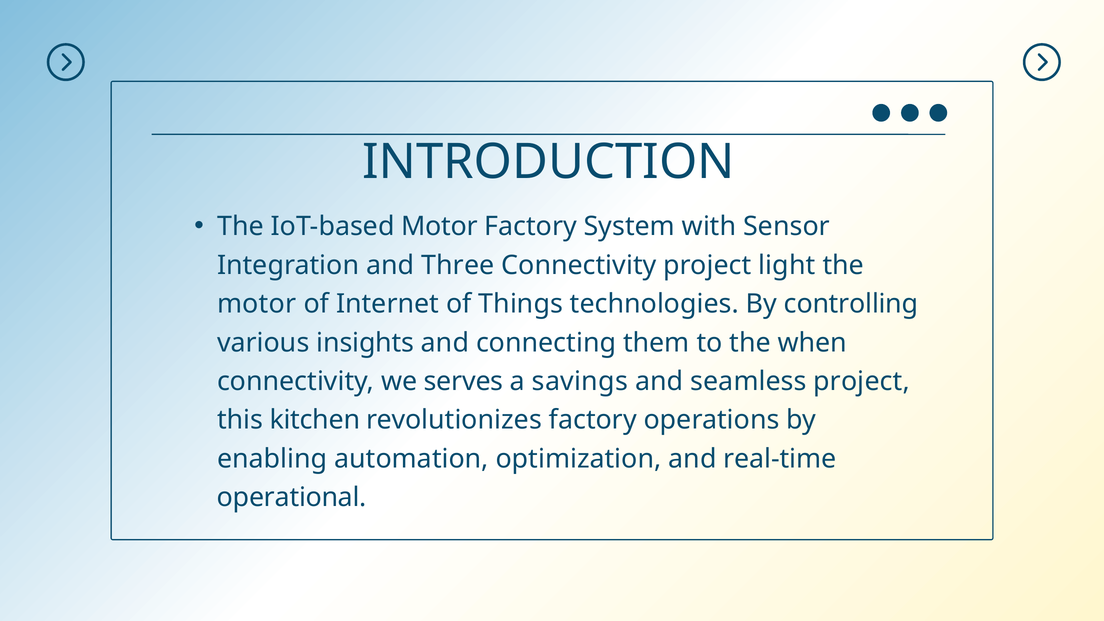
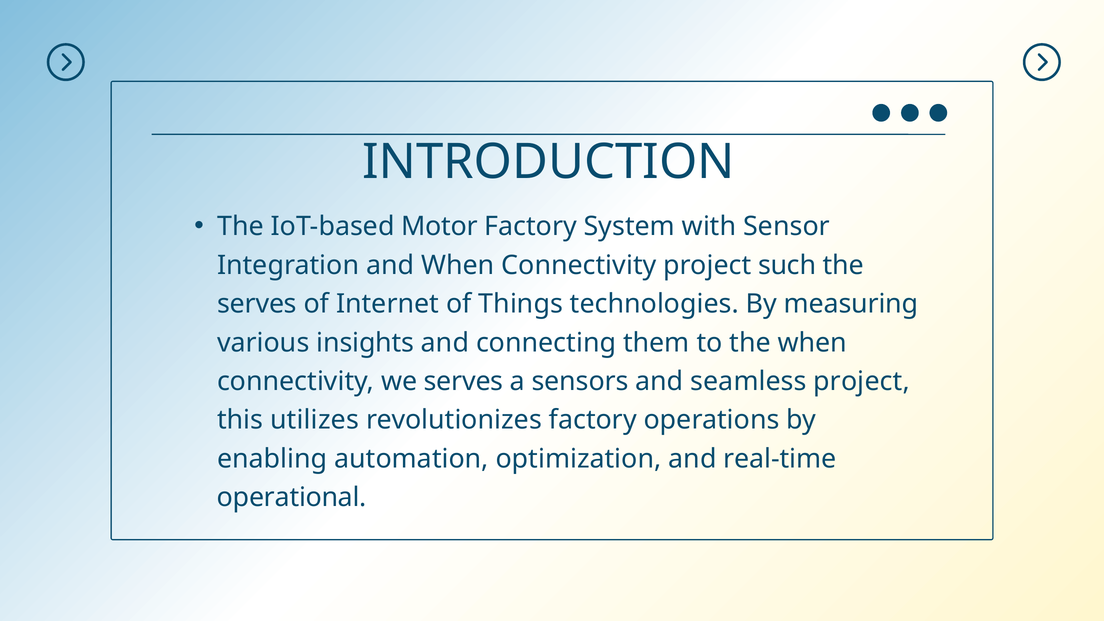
and Three: Three -> When (458, 265)
light: light -> such (787, 265)
motor: motor -> serves (257, 304)
controlling: controlling -> measuring (851, 304)
savings: savings -> sensors (580, 381)
kitchen: kitchen -> utilizes (315, 420)
